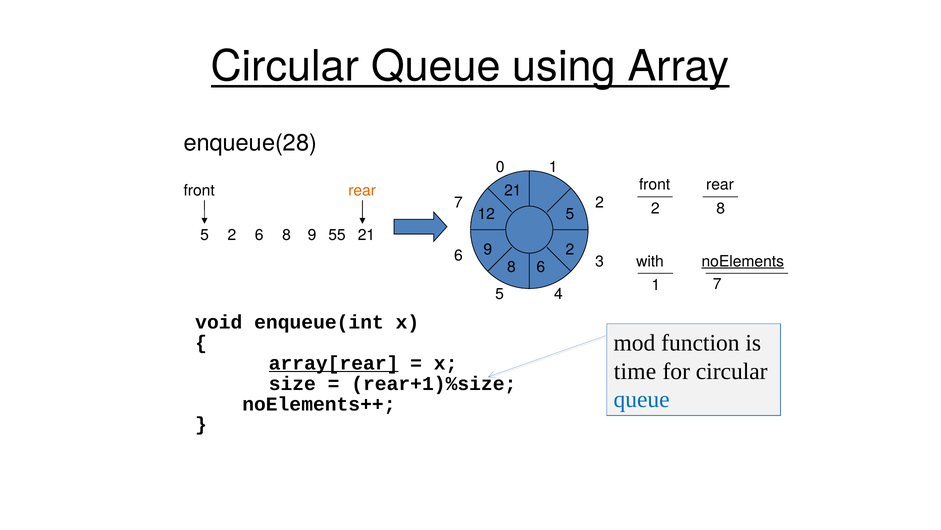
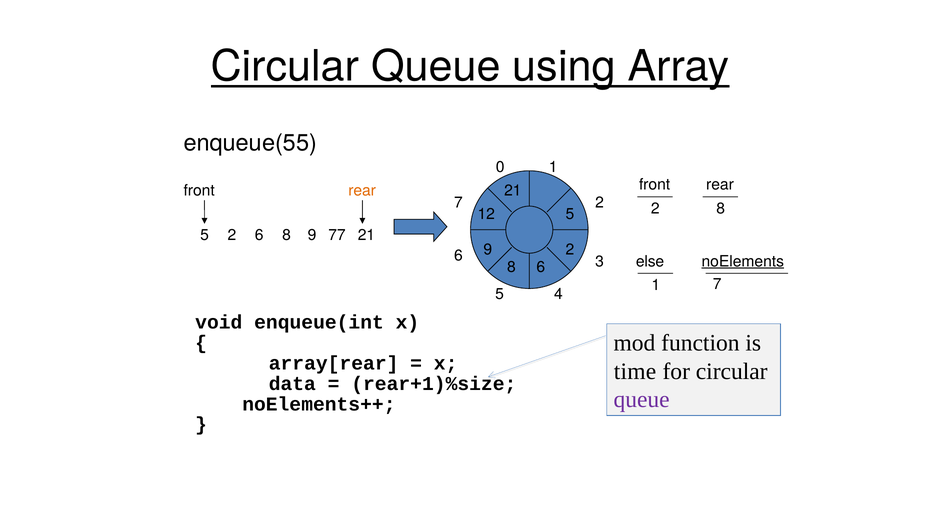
enqueue(28: enqueue(28 -> enqueue(55 (250, 143)
55: 55 -> 77 (337, 235)
with: with -> else (650, 261)
array[rear underline: present -> none (334, 363)
size: size -> data (292, 383)
queue colour: blue -> purple (642, 399)
